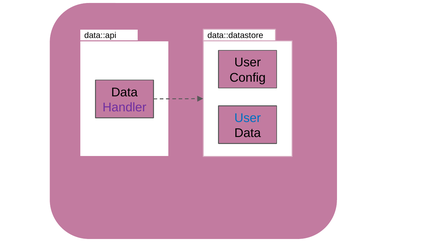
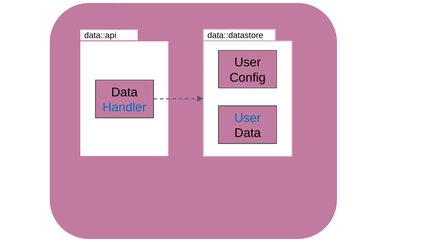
Handler colour: purple -> blue (124, 107)
